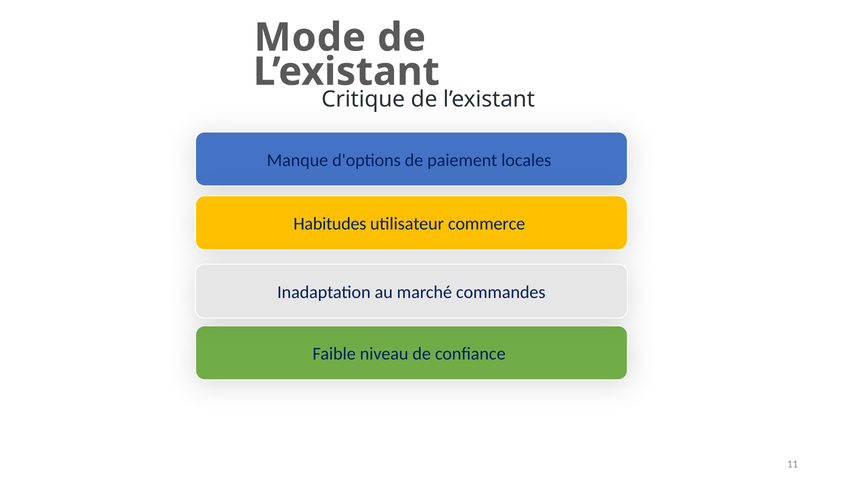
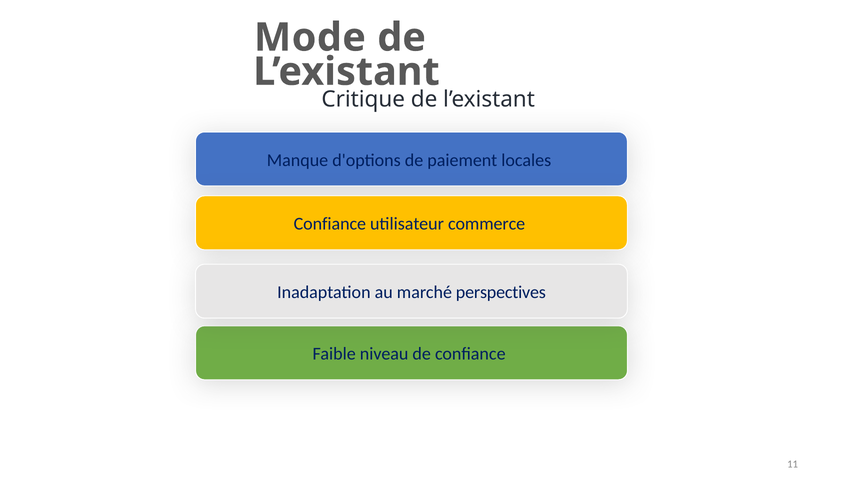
Habitudes: Habitudes -> Confiance (330, 224)
commandes: commandes -> perspectives (501, 292)
